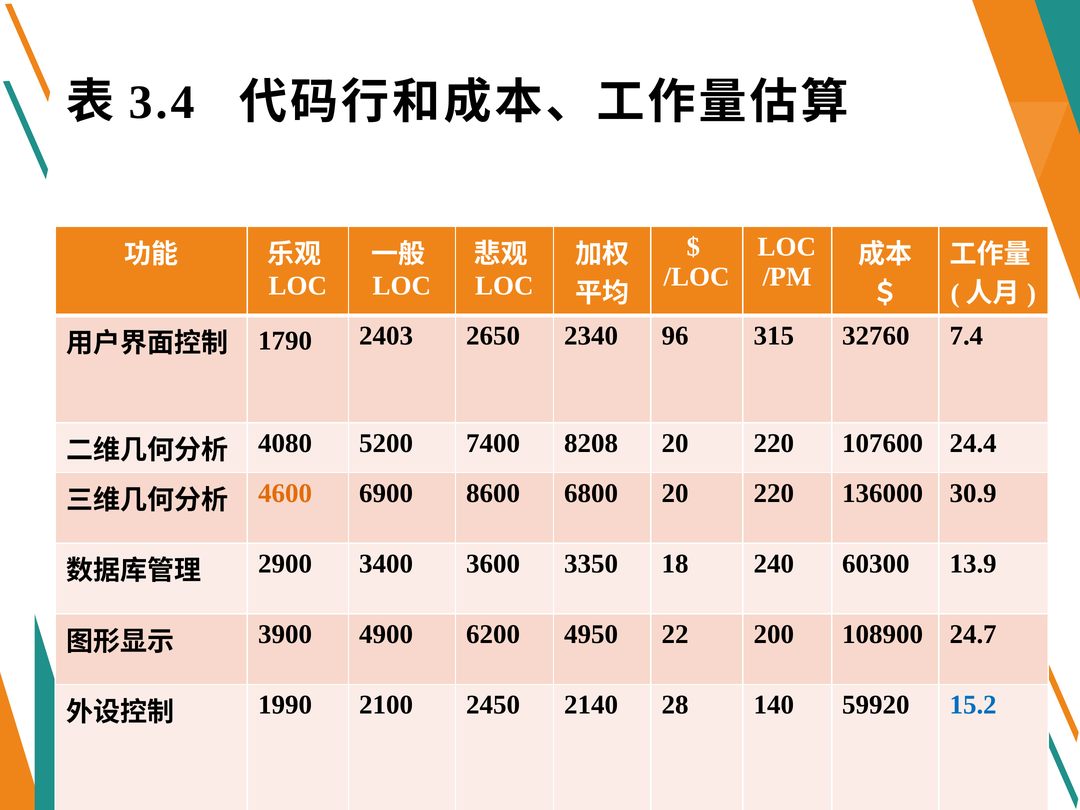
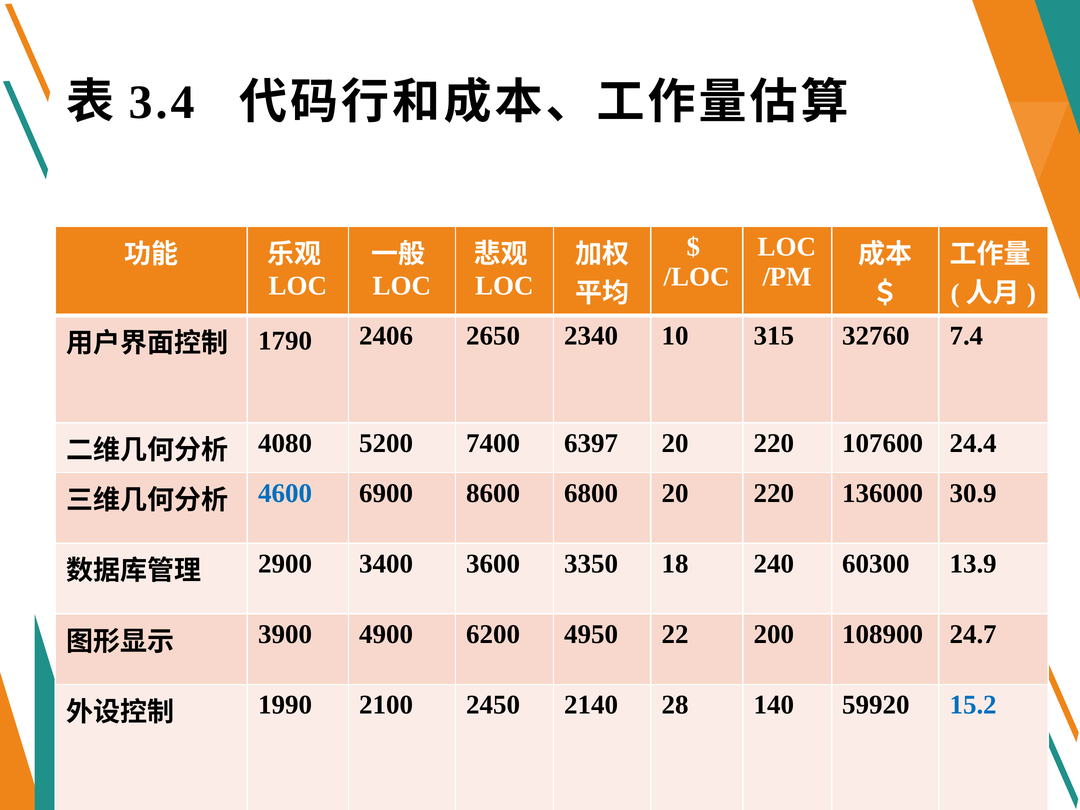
2403: 2403 -> 2406 (386, 336)
96: 96 -> 10 (675, 336)
8208: 8208 -> 6397 (591, 443)
4600 colour: orange -> blue (285, 493)
